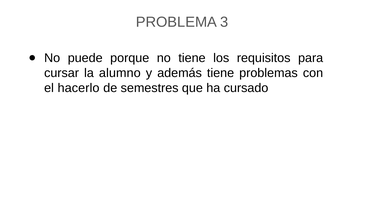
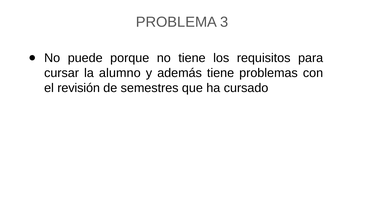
hacerlo: hacerlo -> revisión (79, 88)
